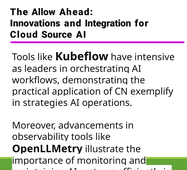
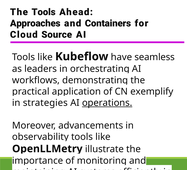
The Allow: Allow -> Tools (44, 12)
Innovations: Innovations -> Approaches (35, 23)
Integration: Integration -> Containers (108, 23)
intensive: intensive -> seamless (155, 57)
operations underline: none -> present (107, 103)
